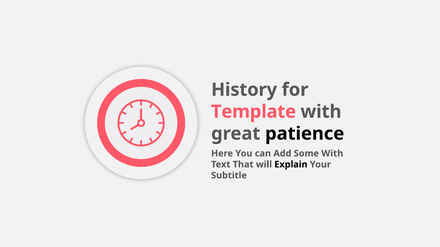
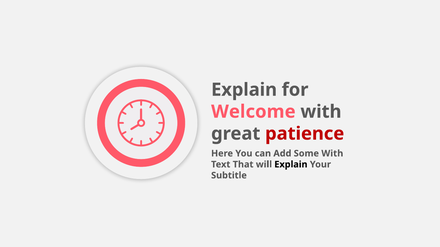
History: History -> Explain (244, 90)
Template: Template -> Welcome (253, 112)
patience colour: black -> red (305, 134)
